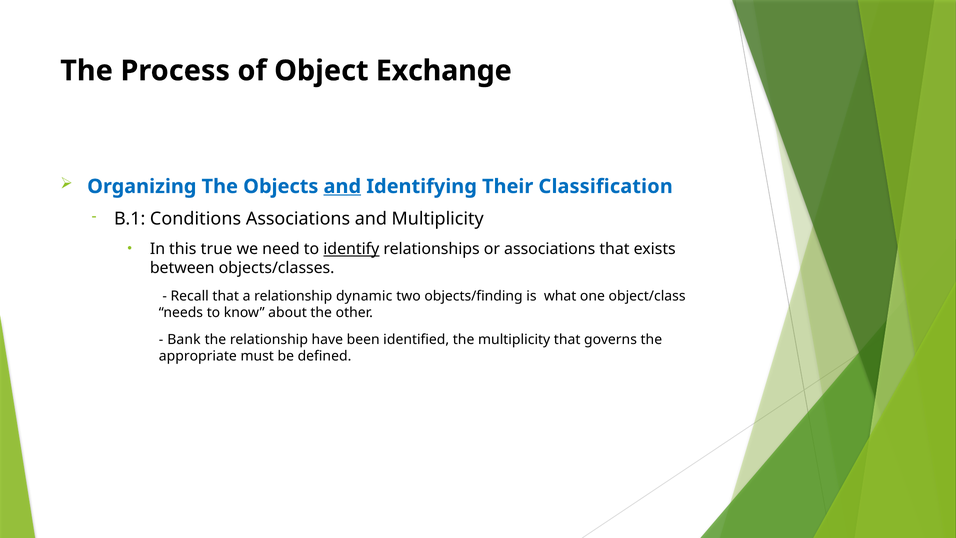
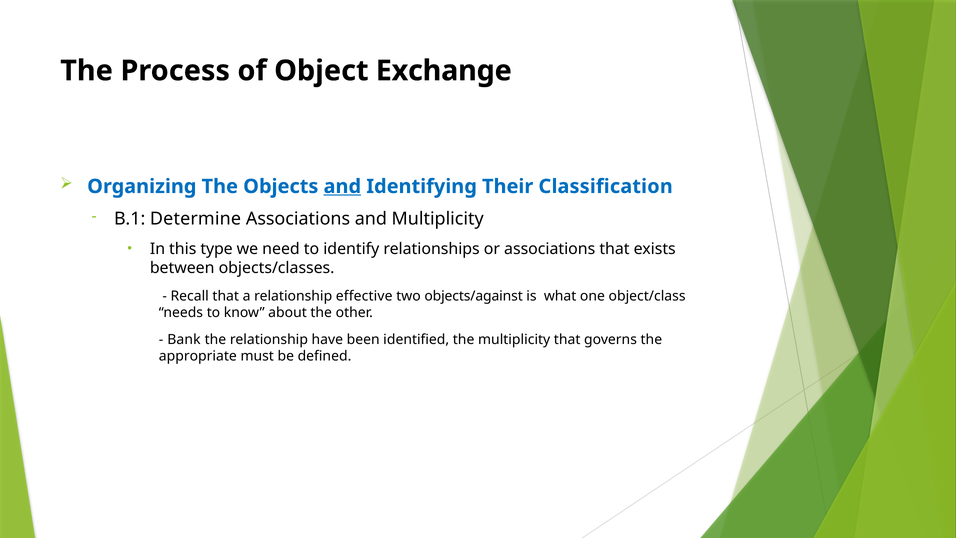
Conditions: Conditions -> Determine (196, 219)
true: true -> type (217, 249)
identify underline: present -> none (351, 249)
dynamic: dynamic -> effective (364, 296)
objects/finding: objects/finding -> objects/against (474, 296)
